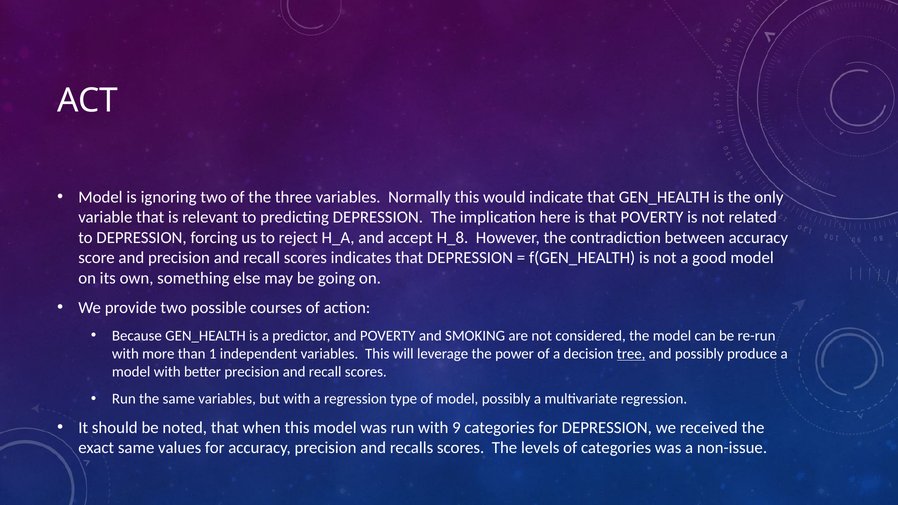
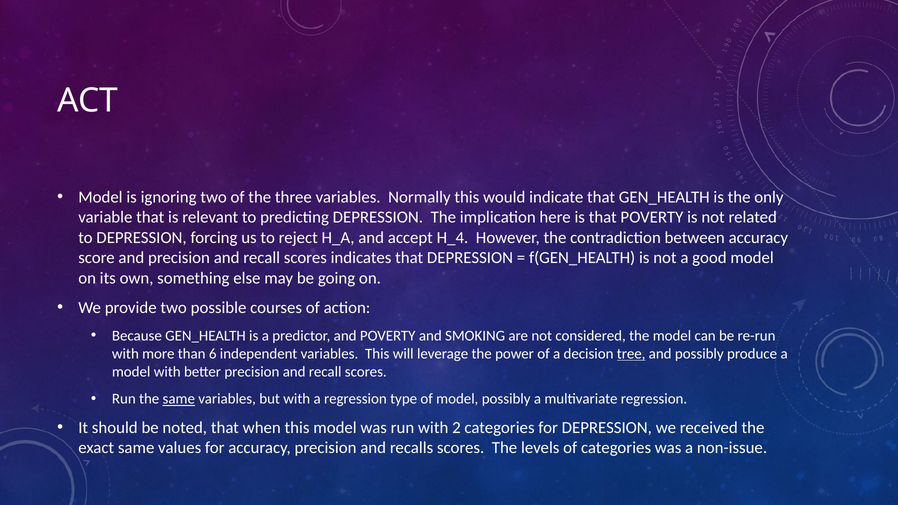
H_8: H_8 -> H_4 (452, 238)
1: 1 -> 6 (213, 354)
same underline: none -> present (179, 399)
9: 9 -> 2 (456, 428)
